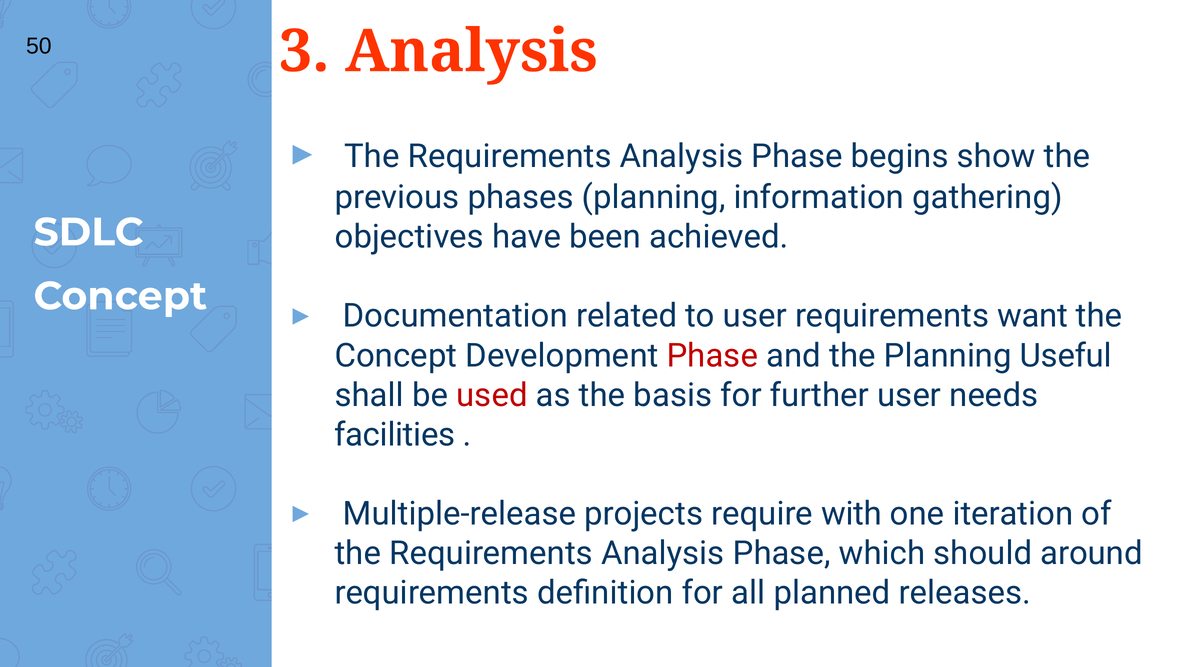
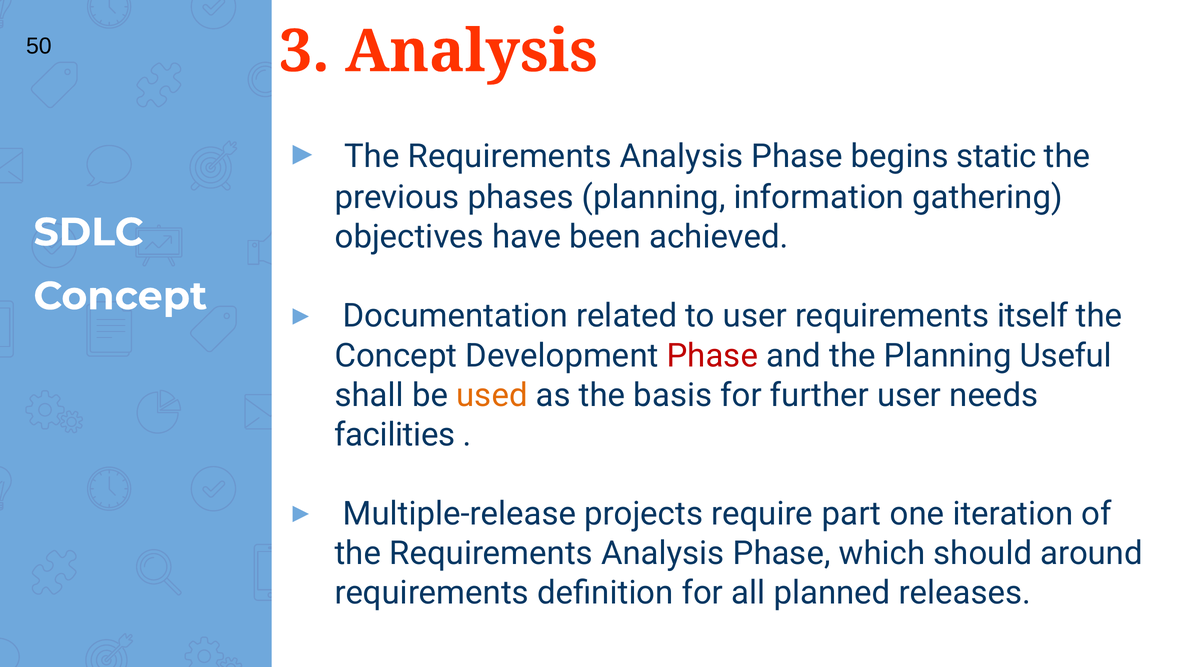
show: show -> static (996, 157)
want: want -> itself (1033, 316)
used colour: red -> orange (492, 395)
with: with -> part (851, 514)
